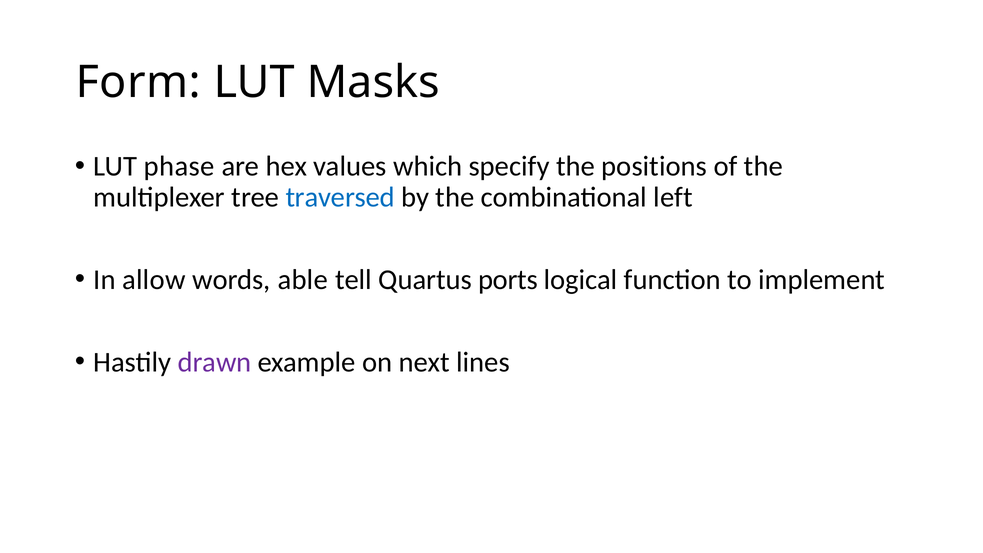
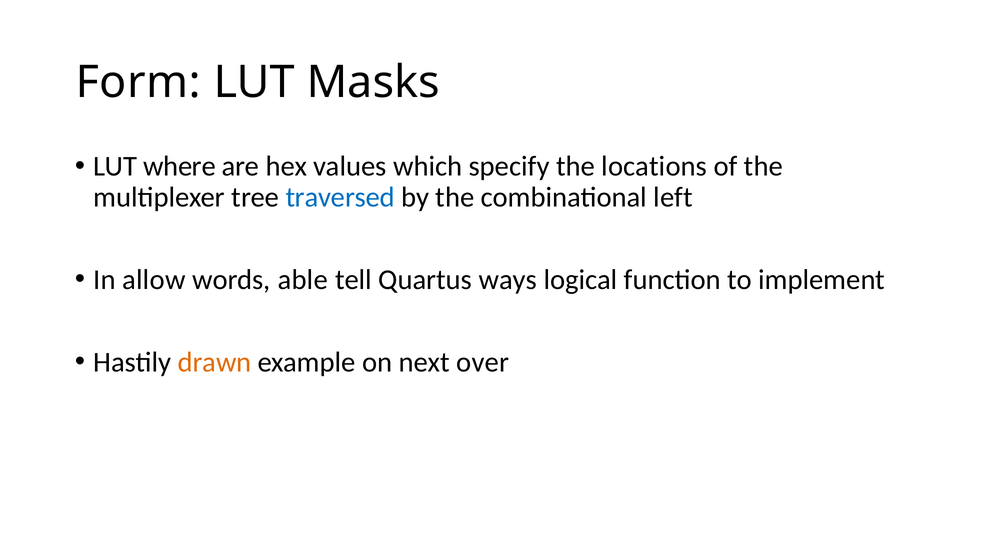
phase: phase -> where (180, 166)
positions: positions -> locations (654, 166)
ports: ports -> ways (508, 280)
drawn colour: purple -> orange (215, 362)
lines: lines -> over (483, 362)
